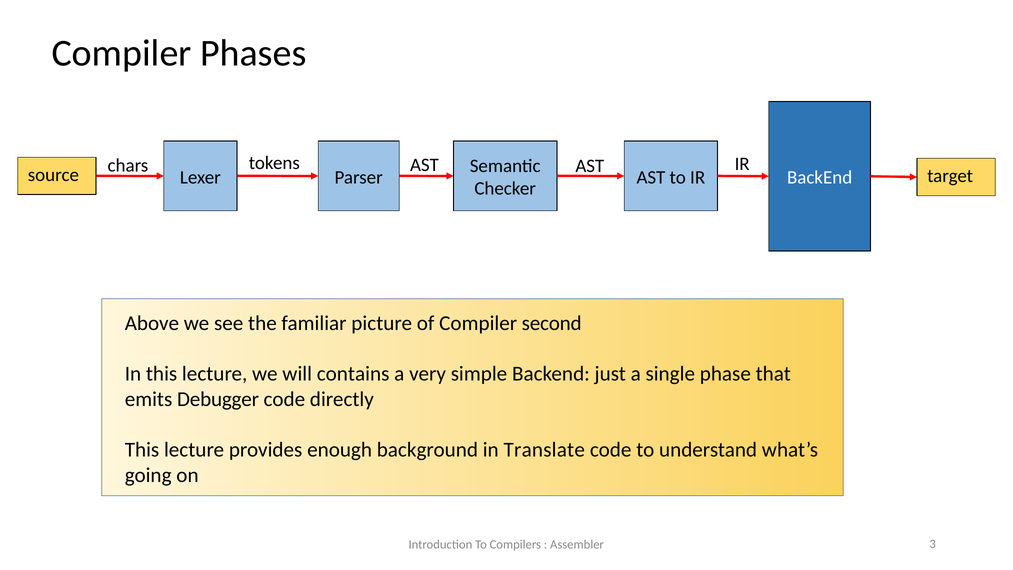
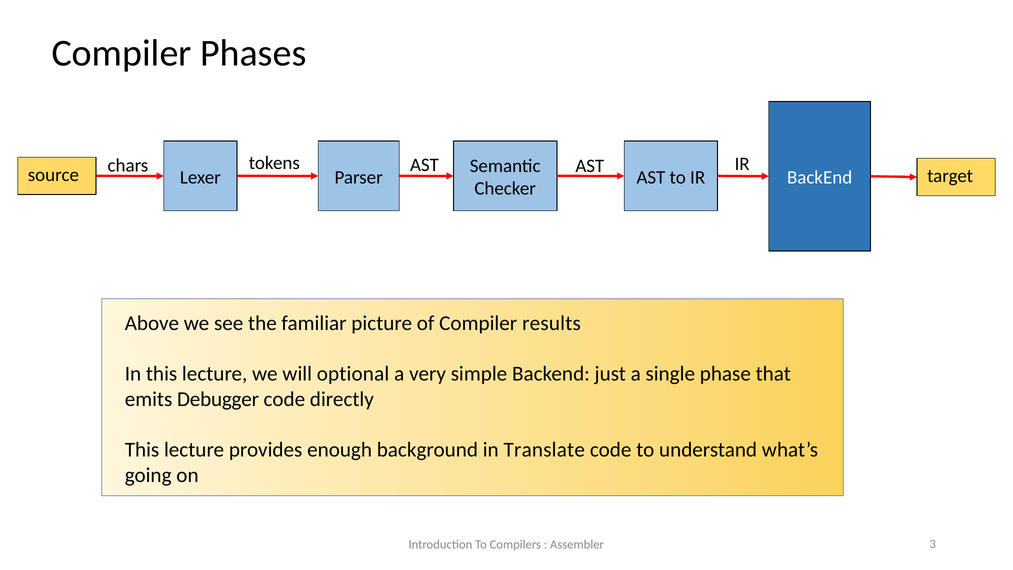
second: second -> results (551, 323)
contains: contains -> optional (353, 374)
